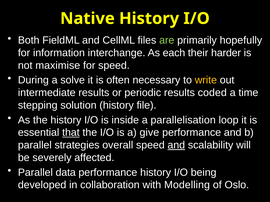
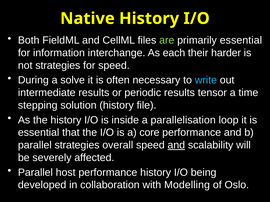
primarily hopefully: hopefully -> essential (241, 40)
not maximise: maximise -> strategies (58, 66)
write colour: yellow -> light blue (206, 80)
coded: coded -> tensor (212, 93)
that underline: present -> none (71, 133)
give: give -> core (149, 133)
data: data -> host (66, 173)
